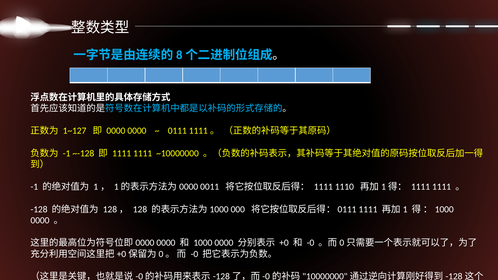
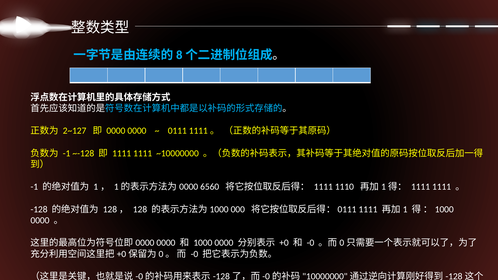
1~127: 1~127 -> 2~127 (75, 131)
0011: 0011 -> 6560 (210, 187)
